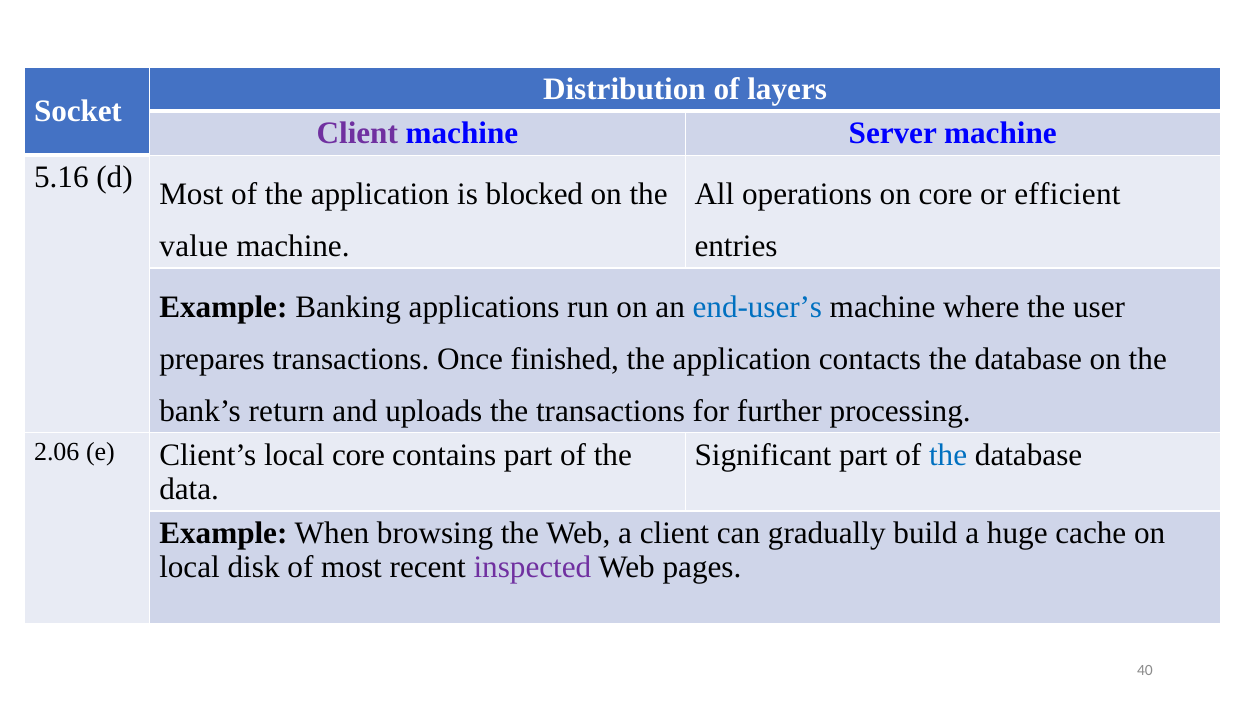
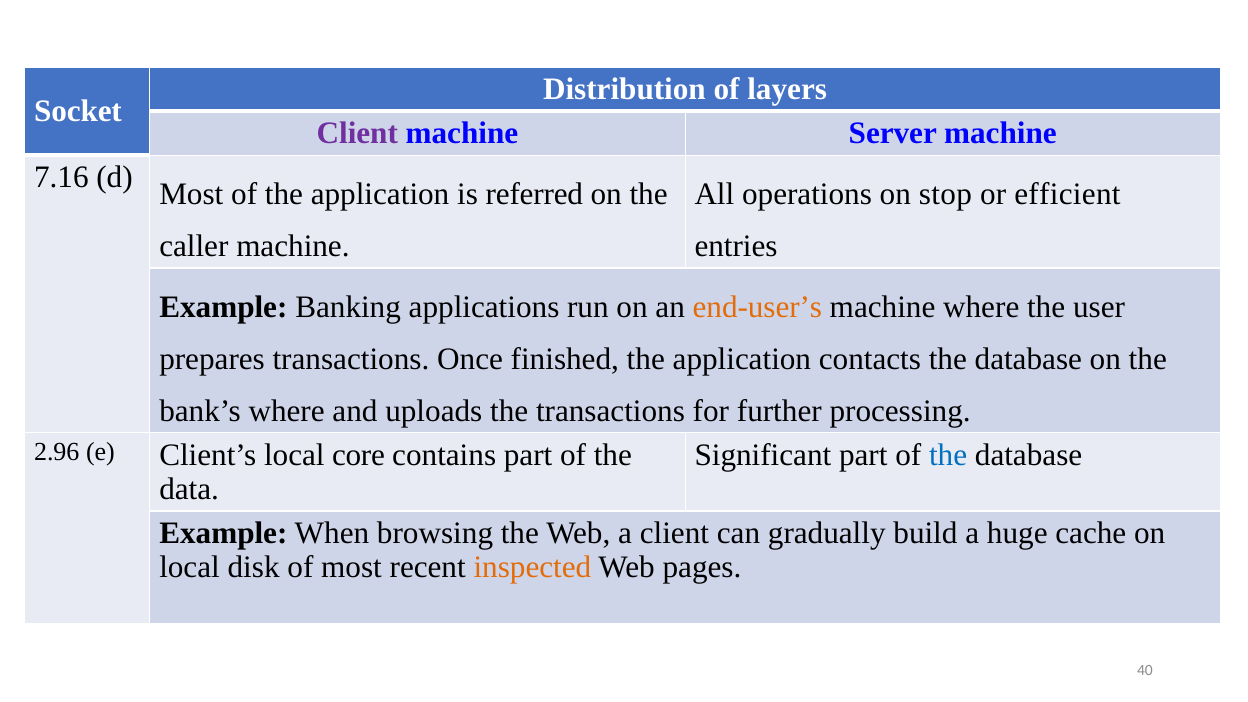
5.16: 5.16 -> 7.16 (61, 177)
blocked: blocked -> referred (534, 195)
on core: core -> stop (945, 195)
value: value -> caller (194, 246)
end-user’s colour: blue -> orange (757, 307)
bank’s return: return -> where (287, 411)
2.06: 2.06 -> 2.96 (57, 452)
inspected colour: purple -> orange (532, 568)
